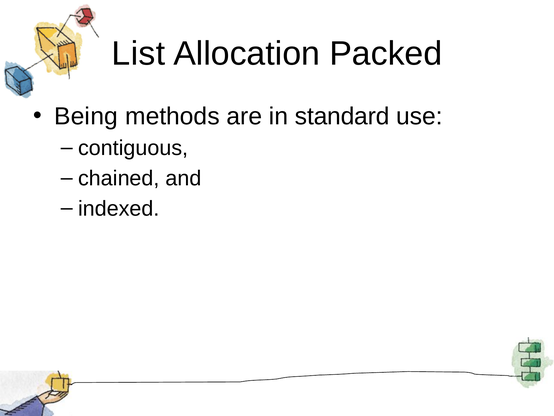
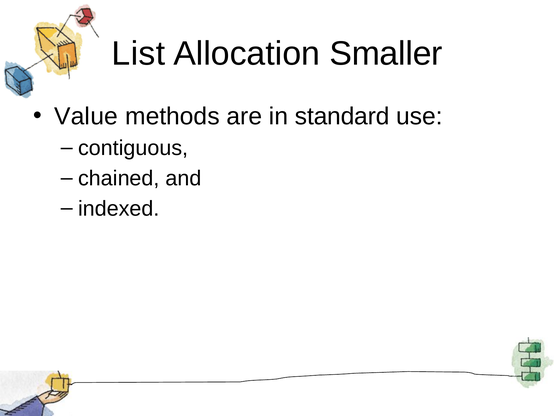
Packed: Packed -> Smaller (386, 54)
Being: Being -> Value (86, 116)
